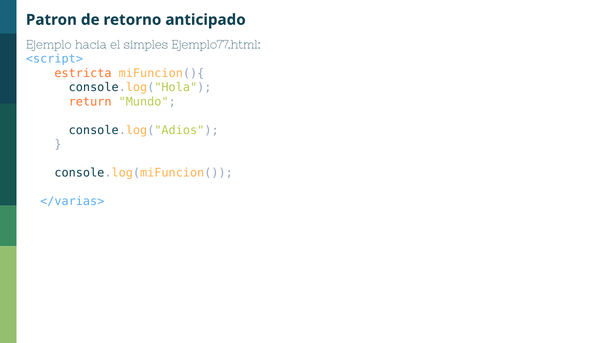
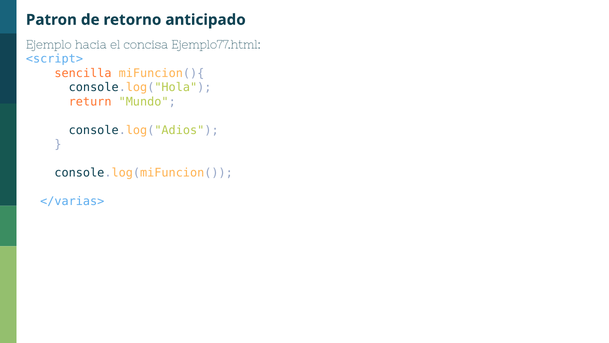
simples: simples -> concisa (146, 45)
estricta: estricta -> sencilla (83, 73)
